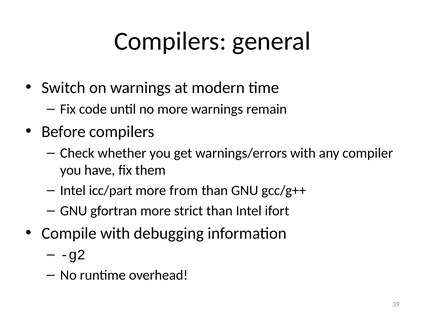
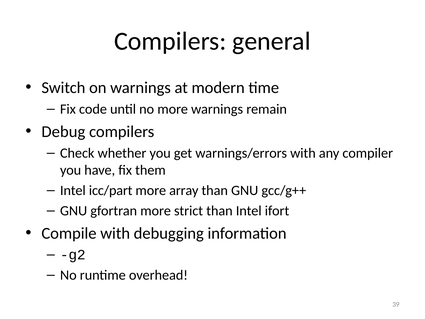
Before: Before -> Debug (63, 132)
from: from -> array (184, 190)
